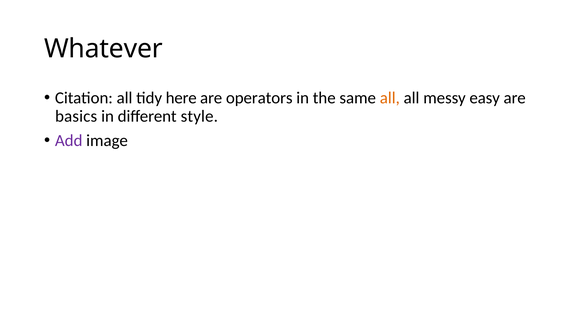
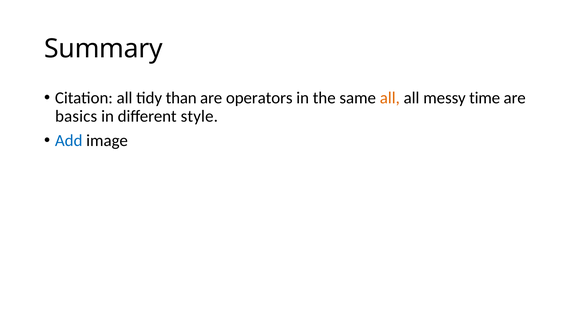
Whatever: Whatever -> Summary (103, 49)
here: here -> than (181, 98)
easy: easy -> time (485, 98)
Add colour: purple -> blue (69, 140)
